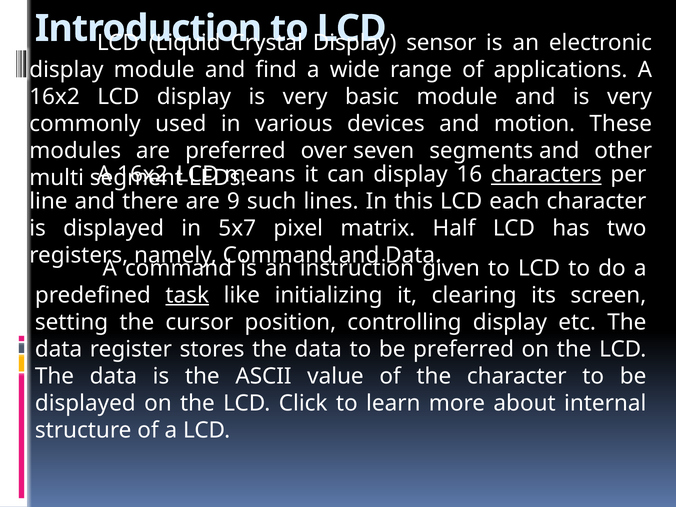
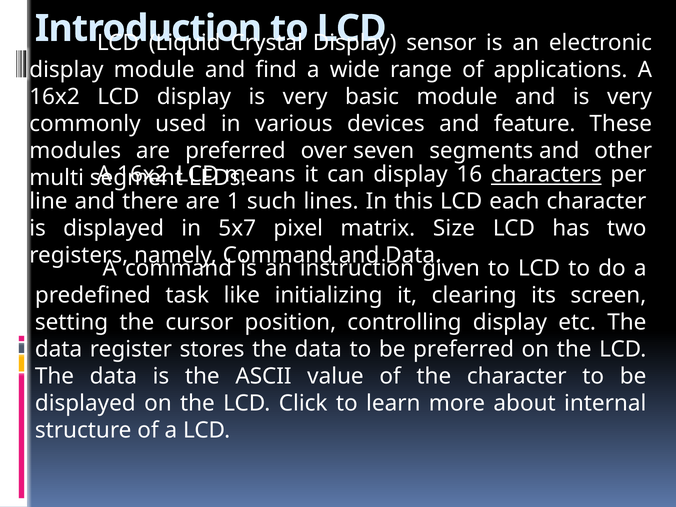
motion: motion -> feature (535, 124)
9: 9 -> 1 (233, 201)
Half: Half -> Size (454, 228)
task underline: present -> none (187, 295)
